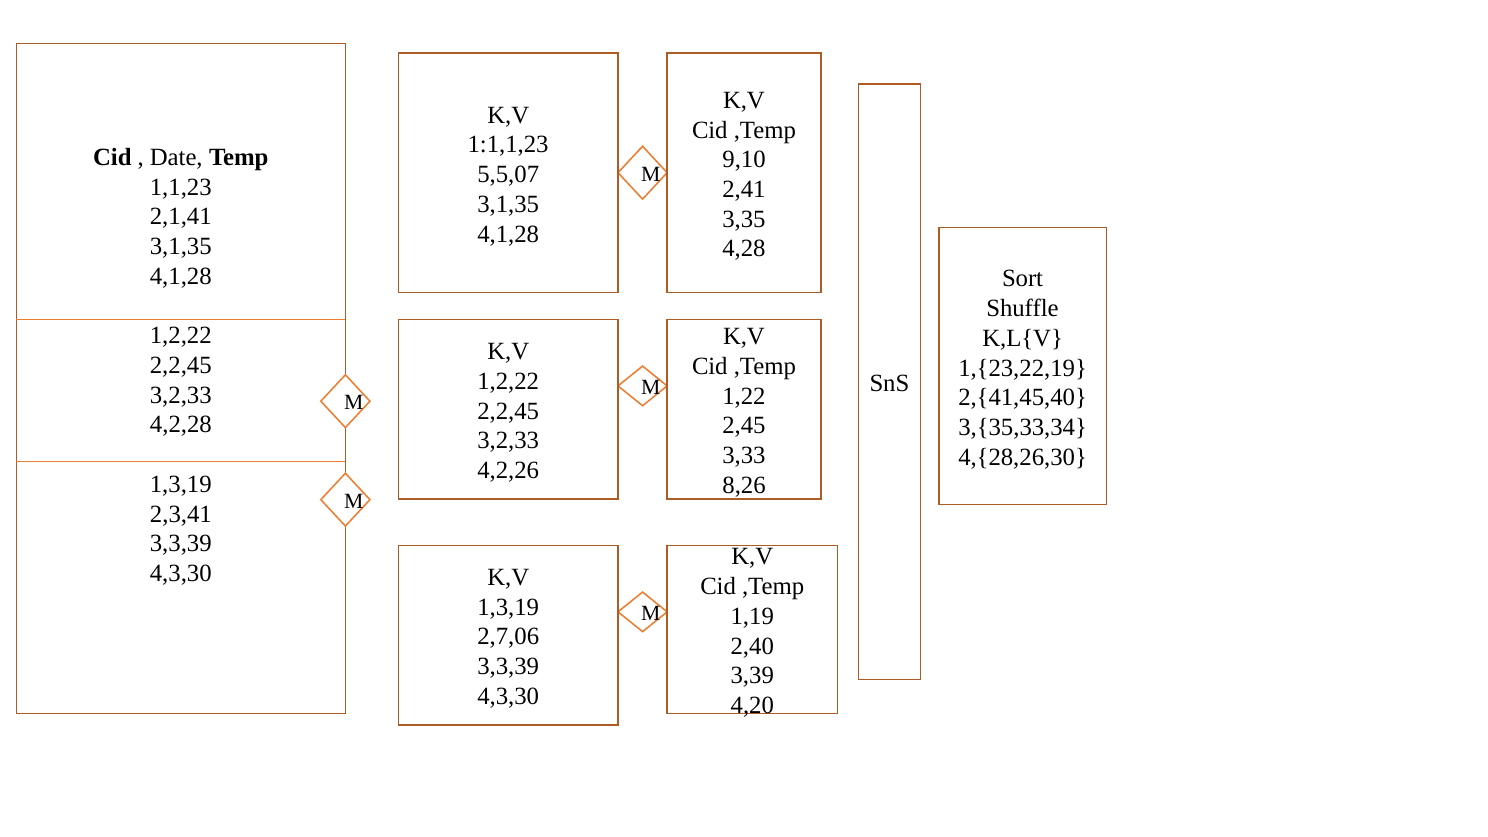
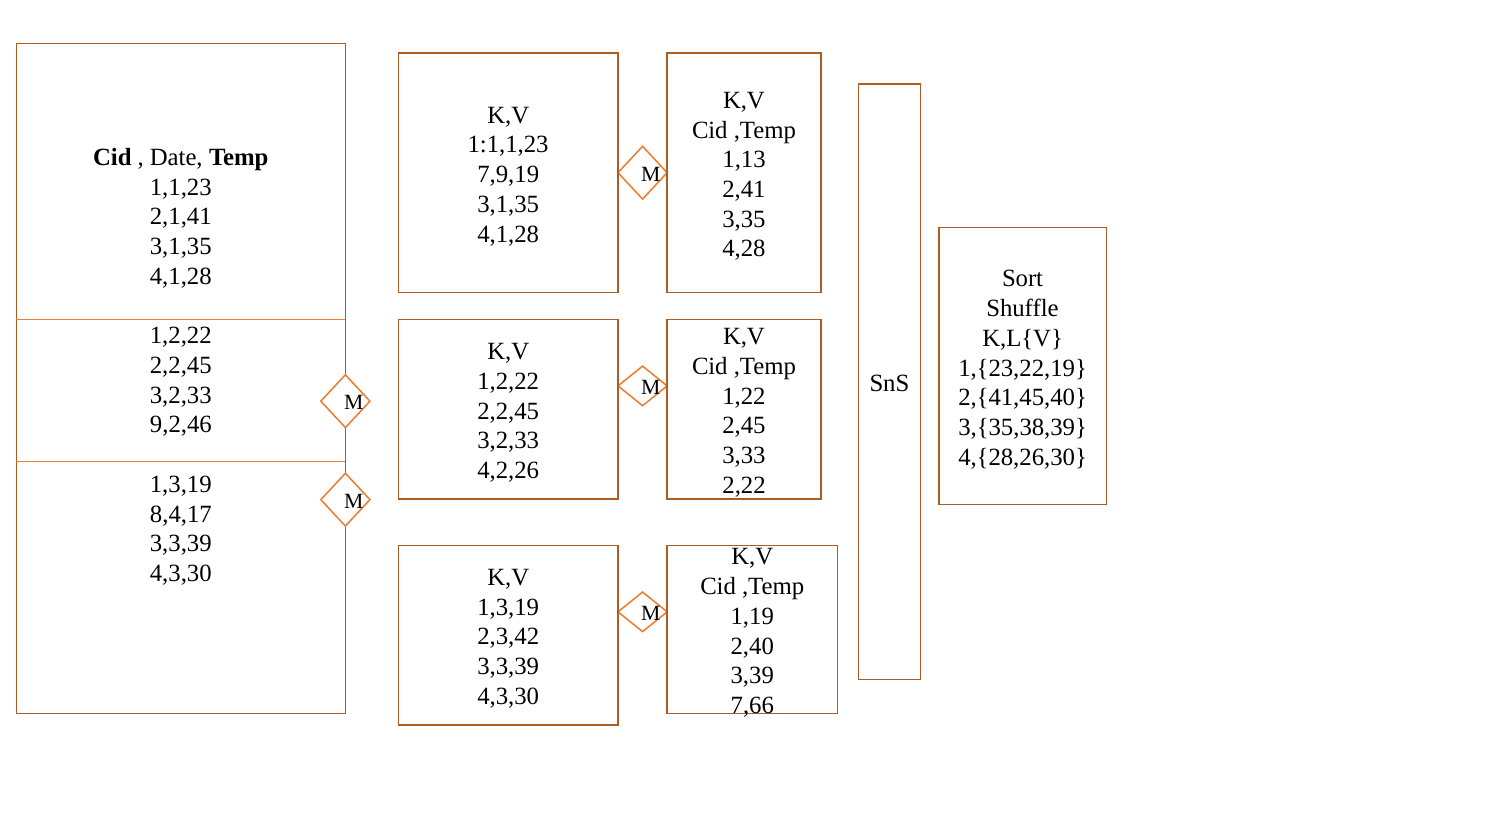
9,10: 9,10 -> 1,13 (744, 160)
5,5,07: 5,5,07 -> 7,9,19 (508, 174)
4,2,28: 4,2,28 -> 9,2,46 (181, 425)
3,{35,33,34: 3,{35,33,34 -> 3,{35,38,39 (1023, 427)
8,26: 8,26 -> 2,22 (744, 485)
2,3,41: 2,3,41 -> 8,4,17 (181, 514)
2,7,06: 2,7,06 -> 2,3,42 (508, 637)
4,20: 4,20 -> 7,66 (752, 706)
